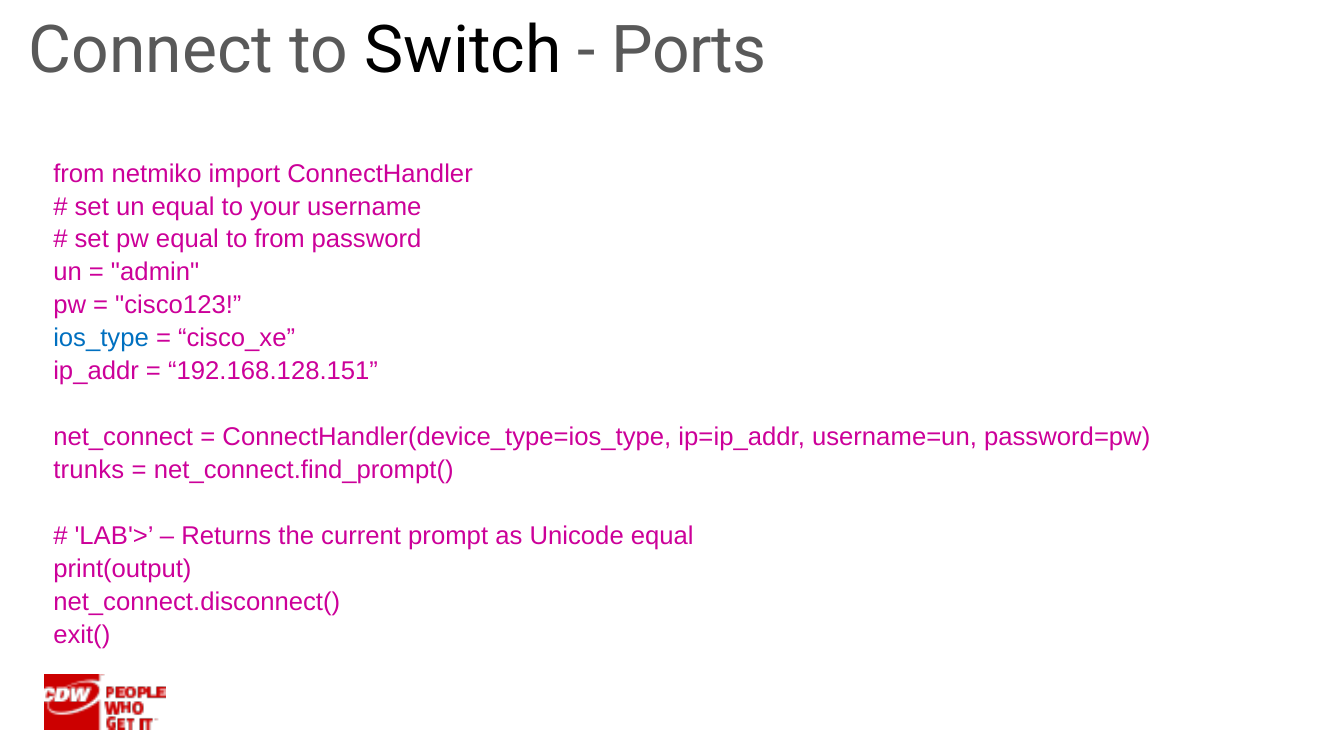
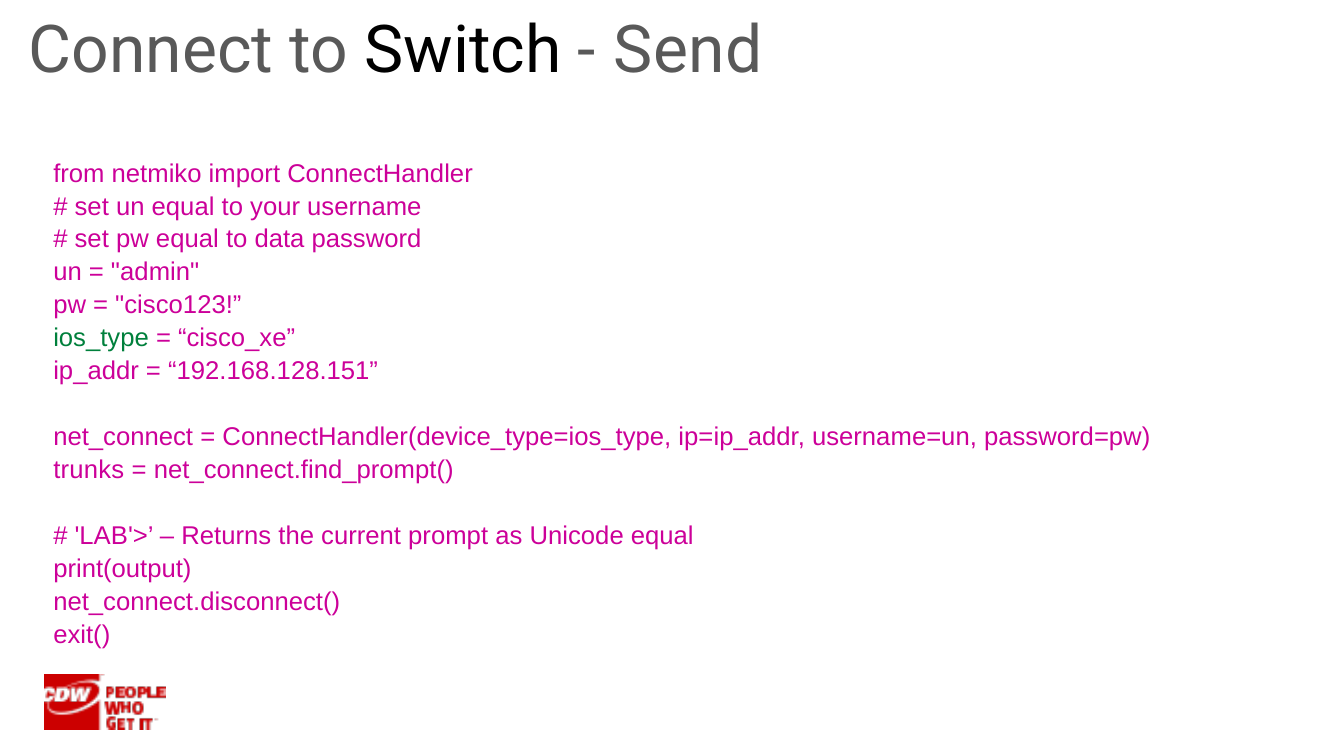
Ports: Ports -> Send (688, 51)
to from: from -> data (279, 239)
ios_type colour: blue -> green (101, 338)
